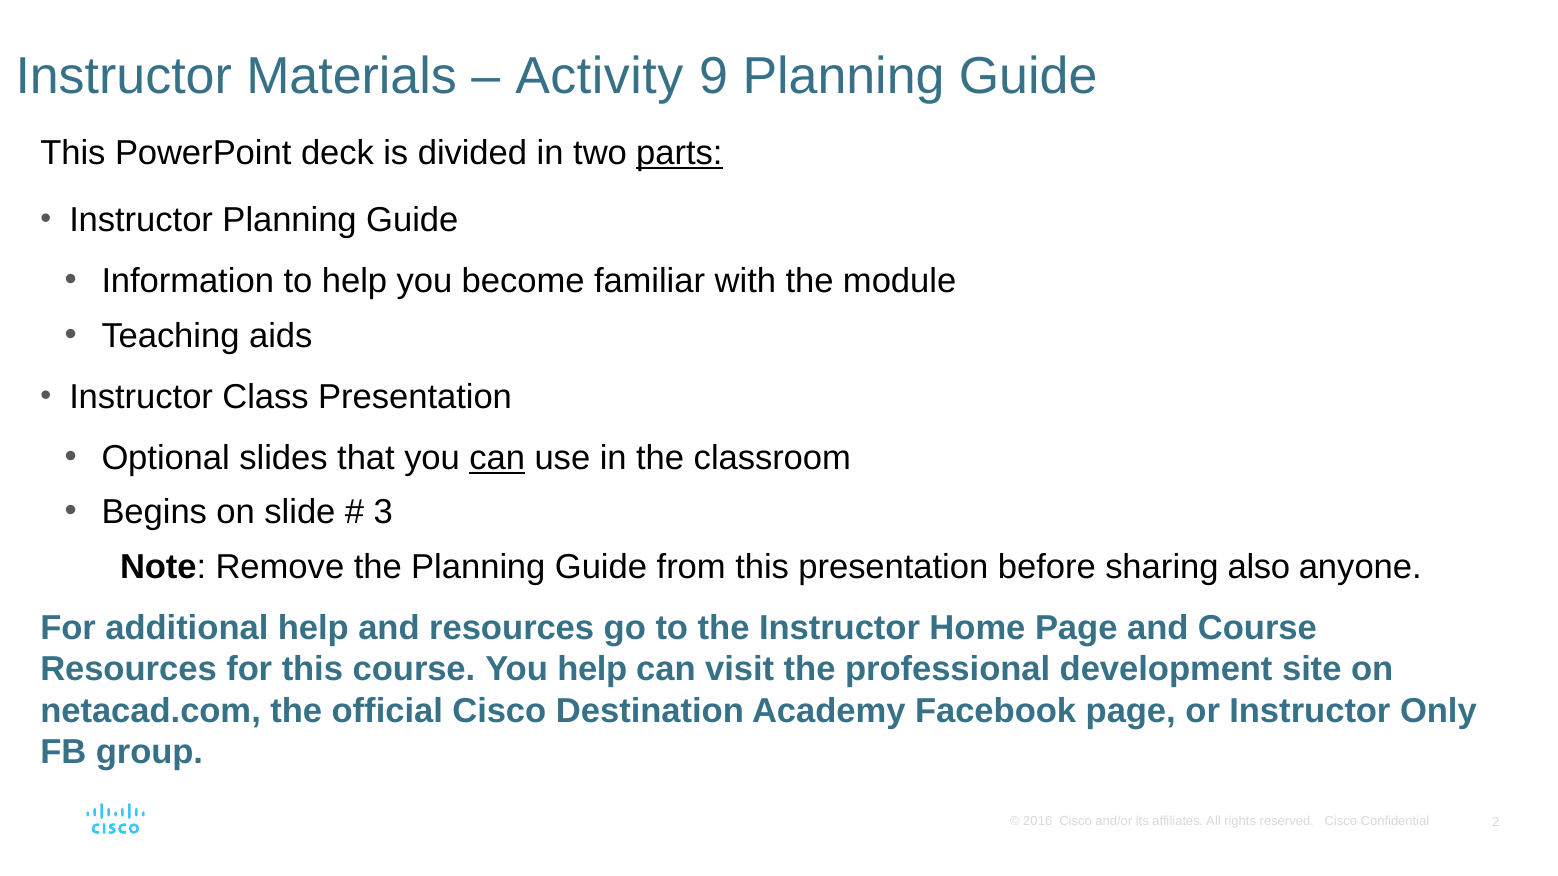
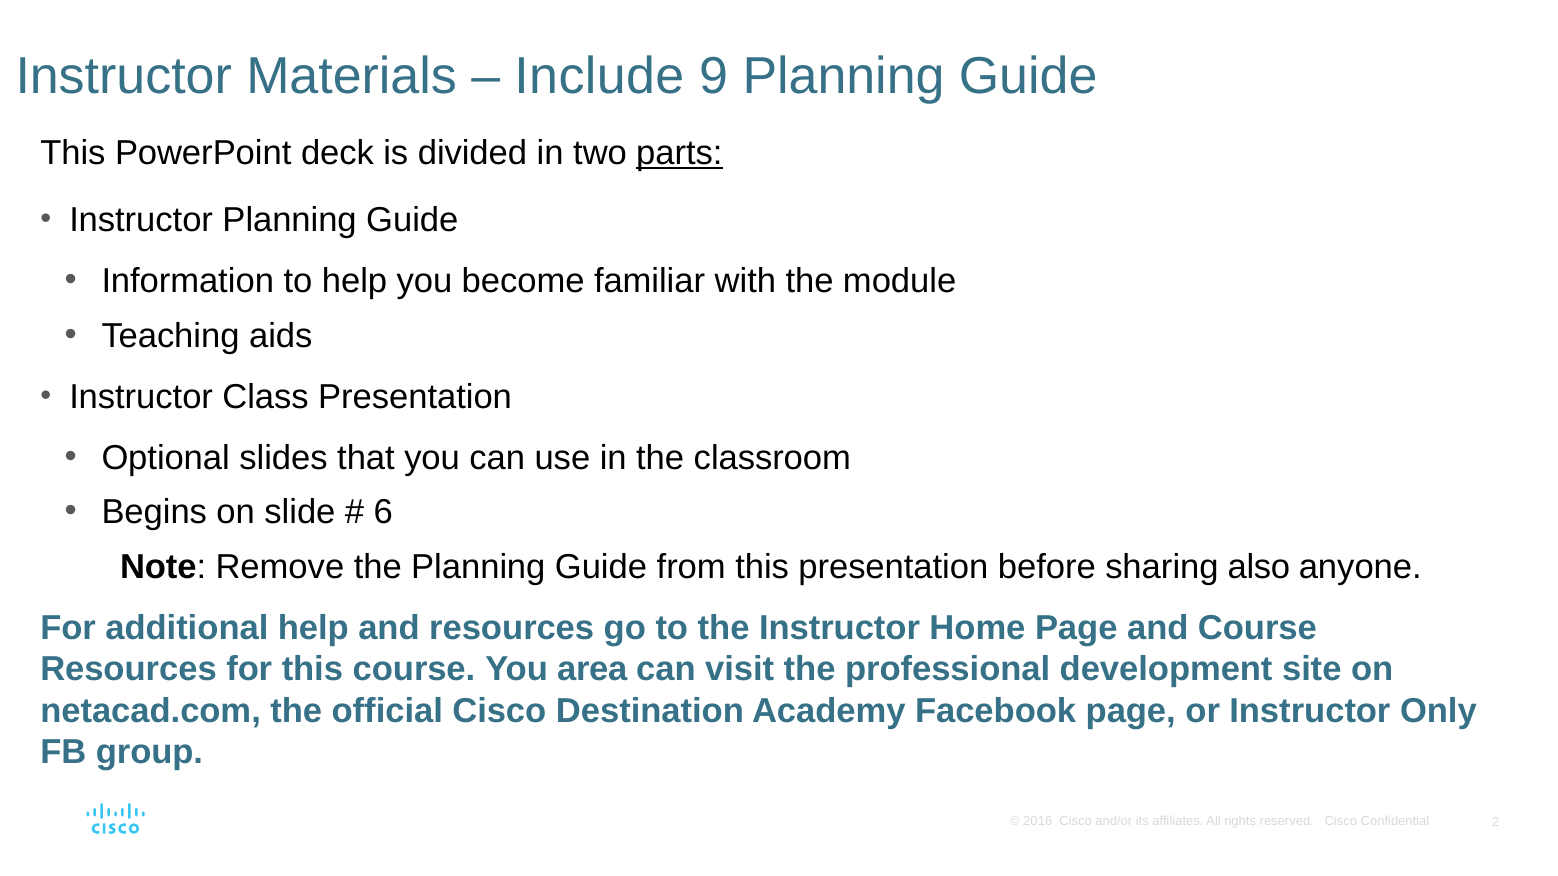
Activity: Activity -> Include (599, 77)
can underline: present -> none (497, 458)
3: 3 -> 6 (383, 513)
You help: help -> area (592, 670)
